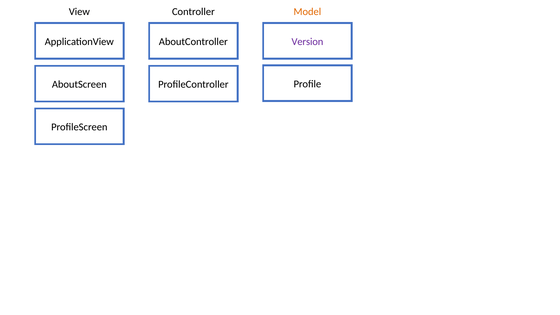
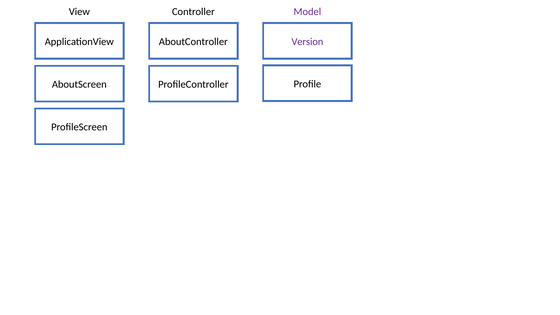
Model colour: orange -> purple (307, 12)
